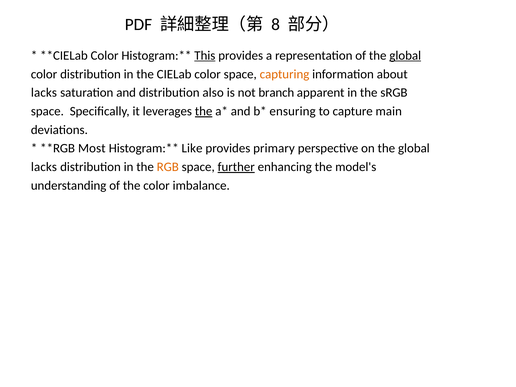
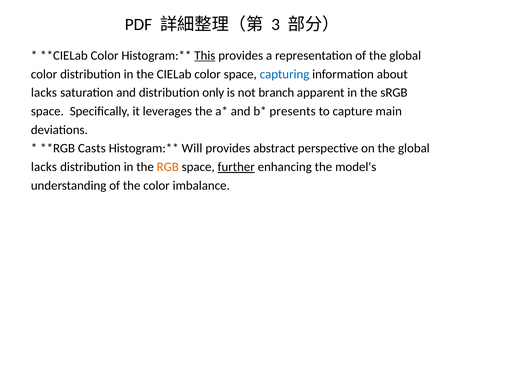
8: 8 -> 3 (276, 24)
global underline: present -> none (405, 56)
capturing colour: orange -> blue (285, 74)
also: also -> only (213, 93)
the underline: present -> none (204, 111)
ensuring: ensuring -> presents (293, 111)
Most: Most -> Casts (92, 148)
Like: Like -> Will (192, 148)
primary: primary -> abstract (274, 148)
